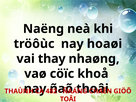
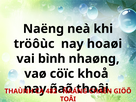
thay: thay -> bình (52, 59)
